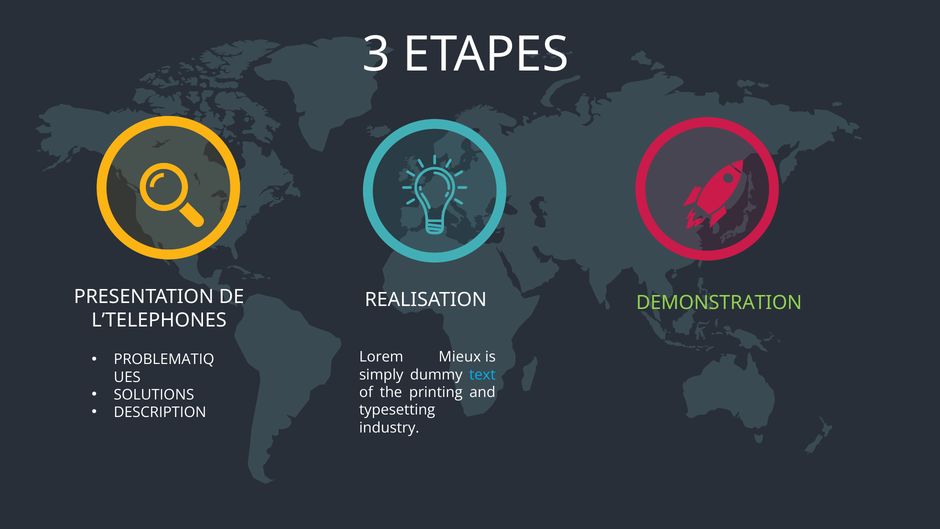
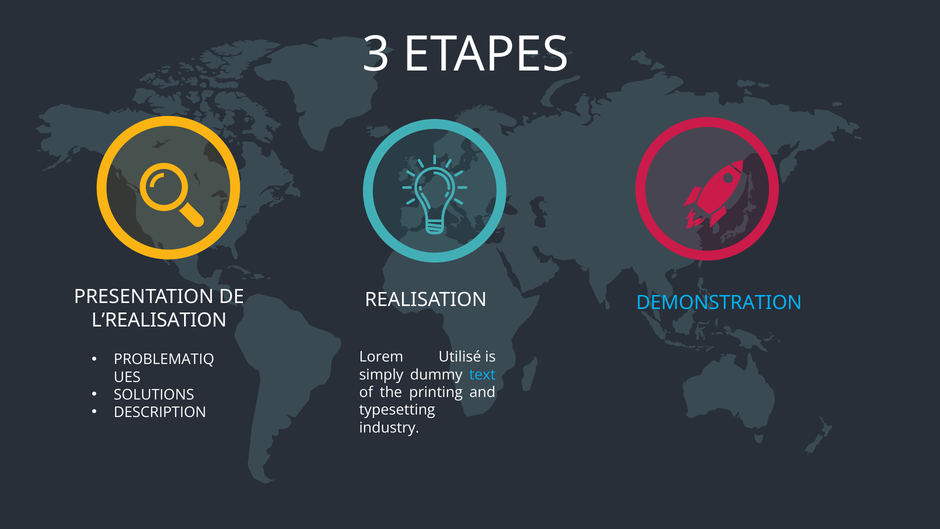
DEMONSTRATION colour: light green -> light blue (719, 303)
L’TELEPHONES: L’TELEPHONES -> L’REALISATION (159, 320)
Mieux: Mieux -> Utilisé (460, 357)
